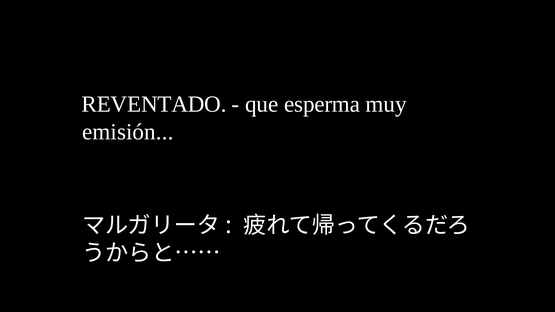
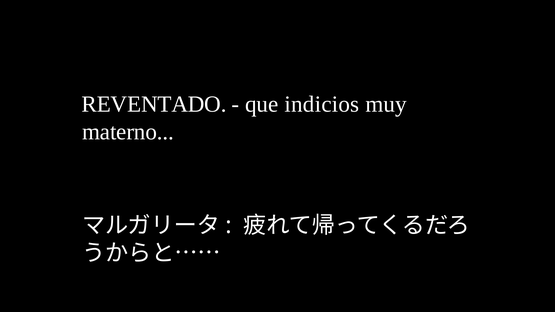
esperma: esperma -> indicios (322, 104)
emisión: emisión -> materno (128, 132)
